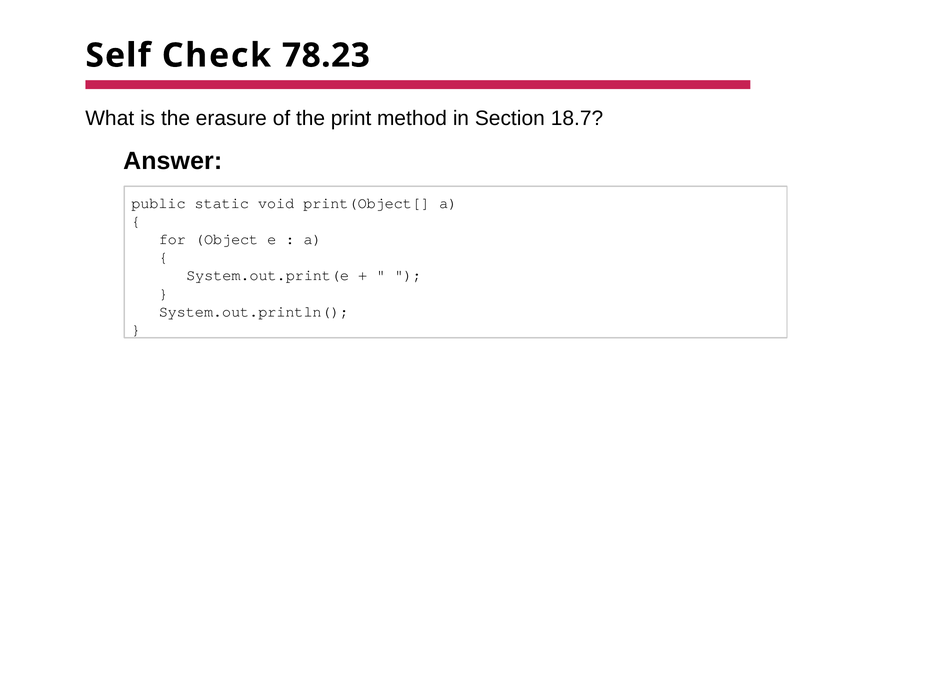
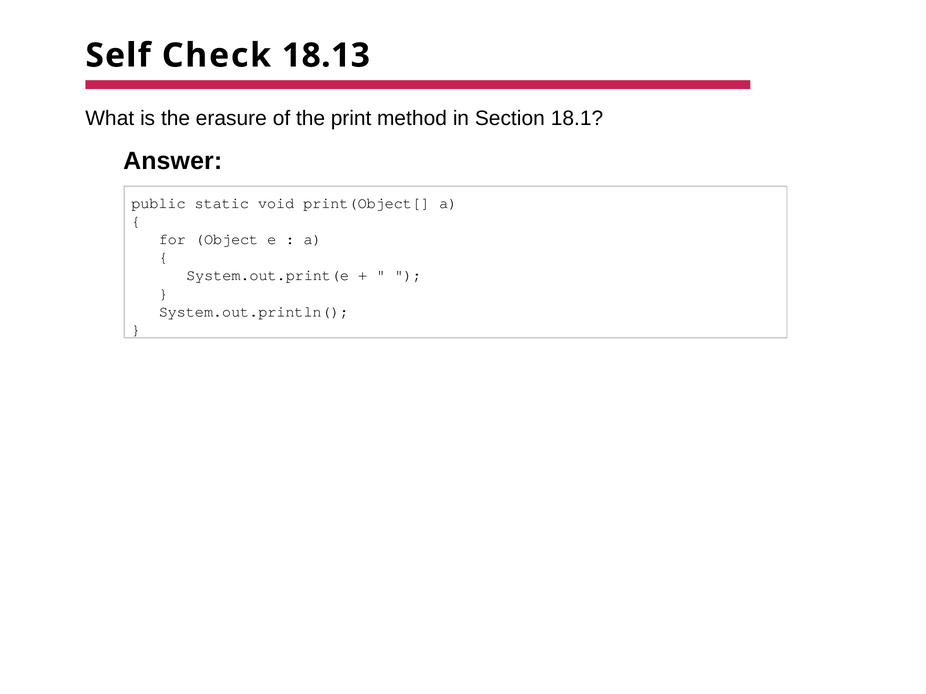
78.23: 78.23 -> 18.13 (326, 56)
18.7: 18.7 -> 18.1 (577, 119)
